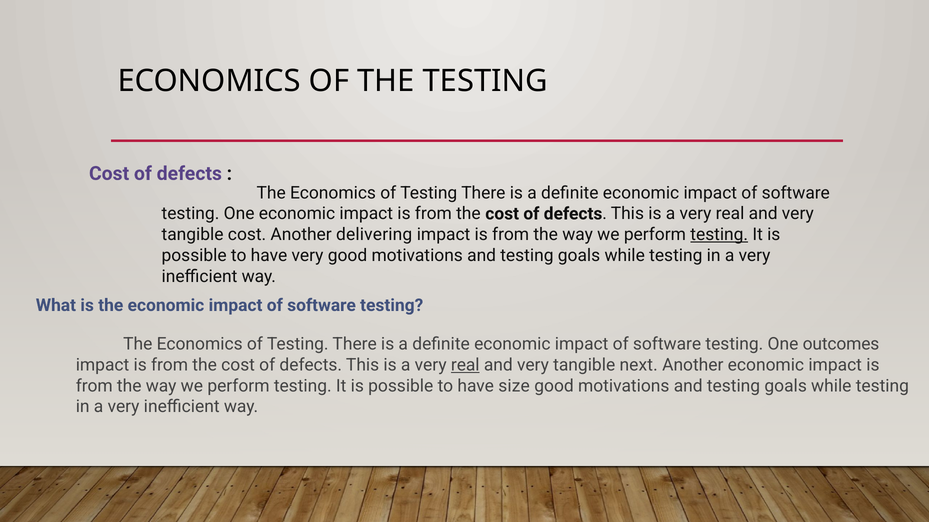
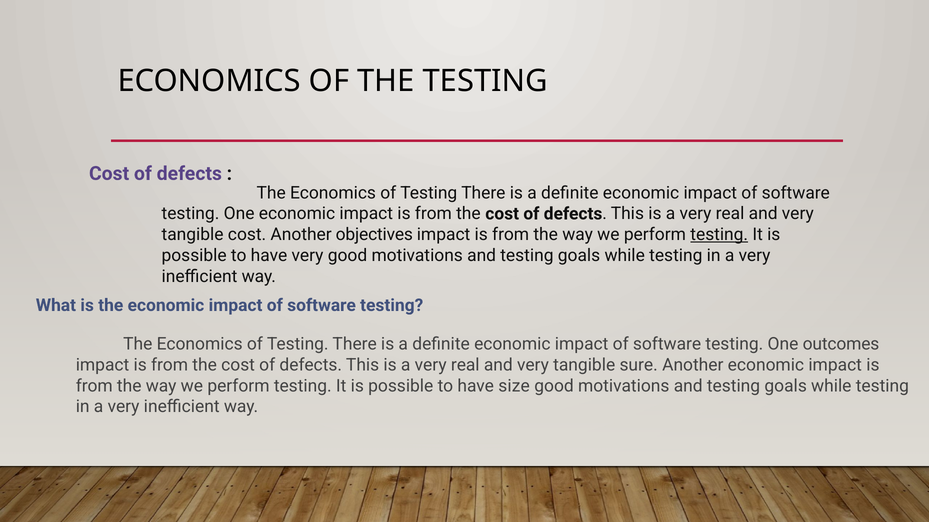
delivering: delivering -> objectives (374, 235)
real underline: present -> none (465, 365)
next: next -> sure (639, 365)
